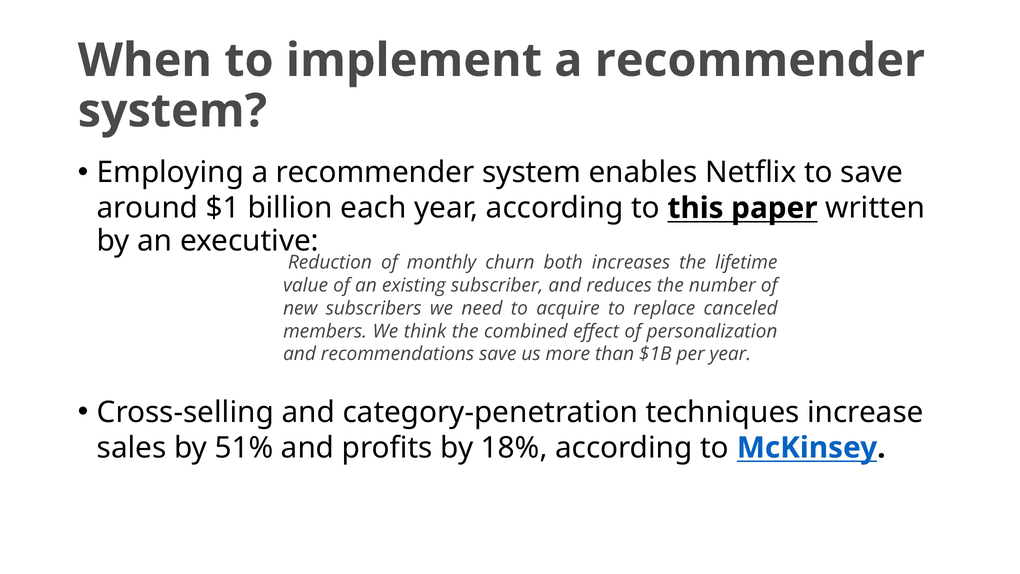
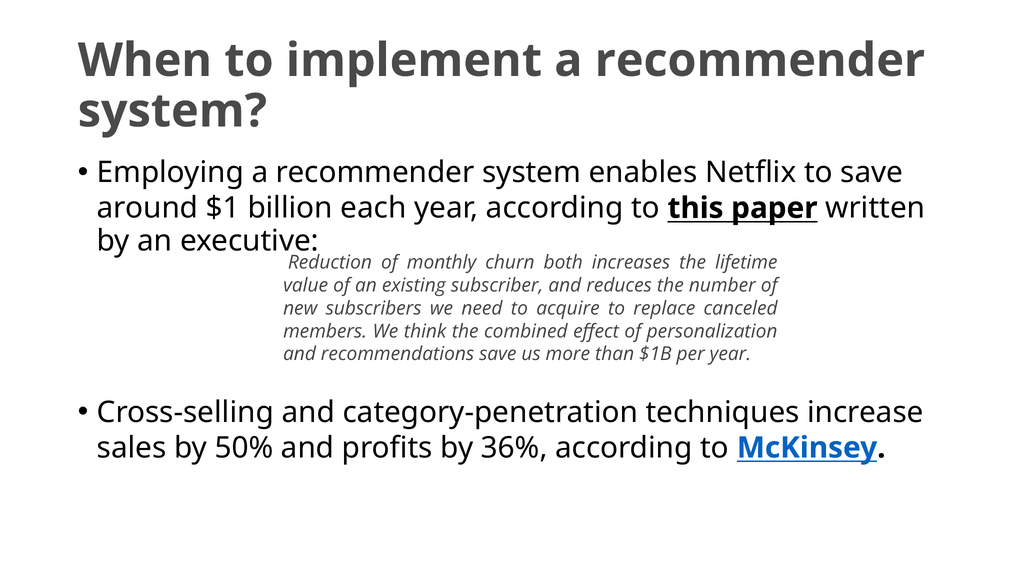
51%: 51% -> 50% (244, 448)
18%: 18% -> 36% (514, 448)
